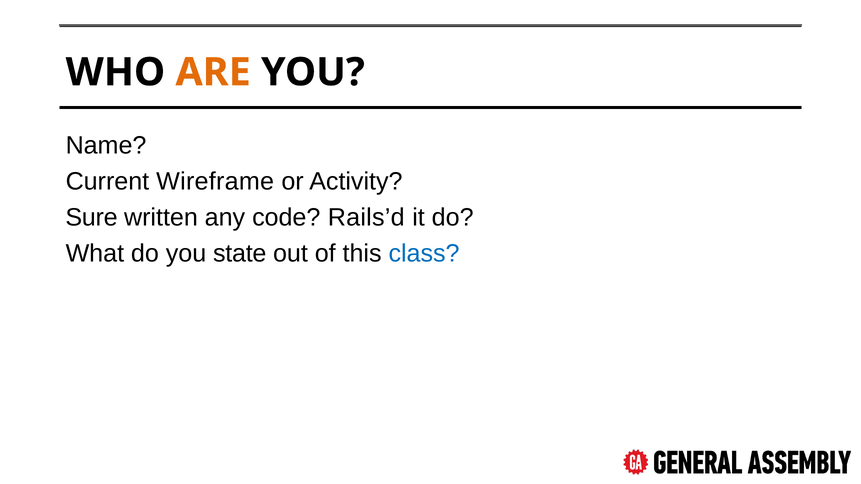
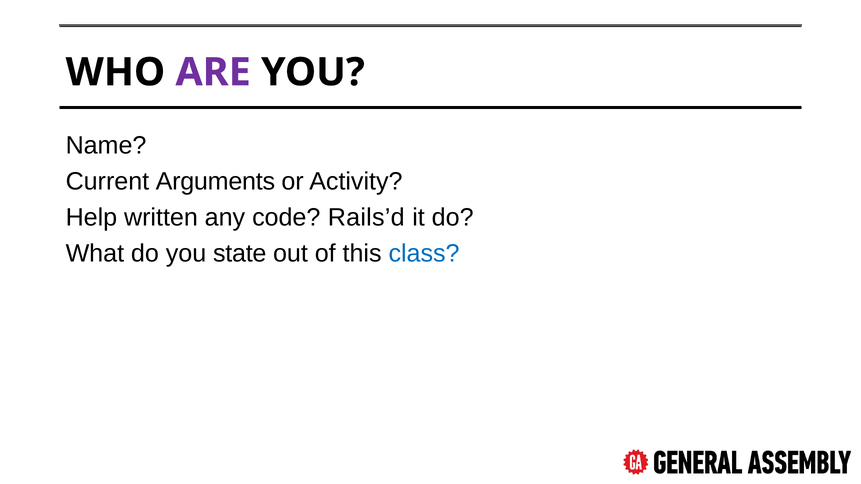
ARE colour: orange -> purple (213, 72)
Wireframe: Wireframe -> Arguments (215, 182)
Sure: Sure -> Help (91, 218)
